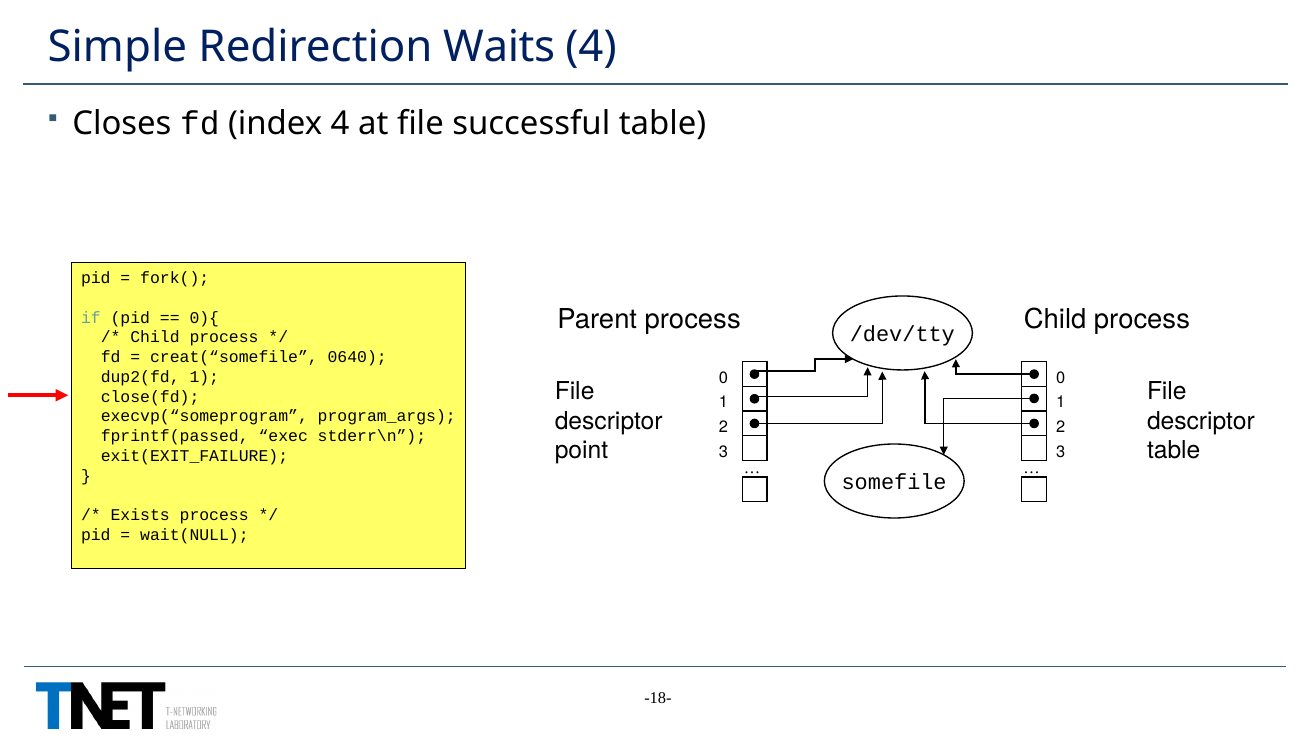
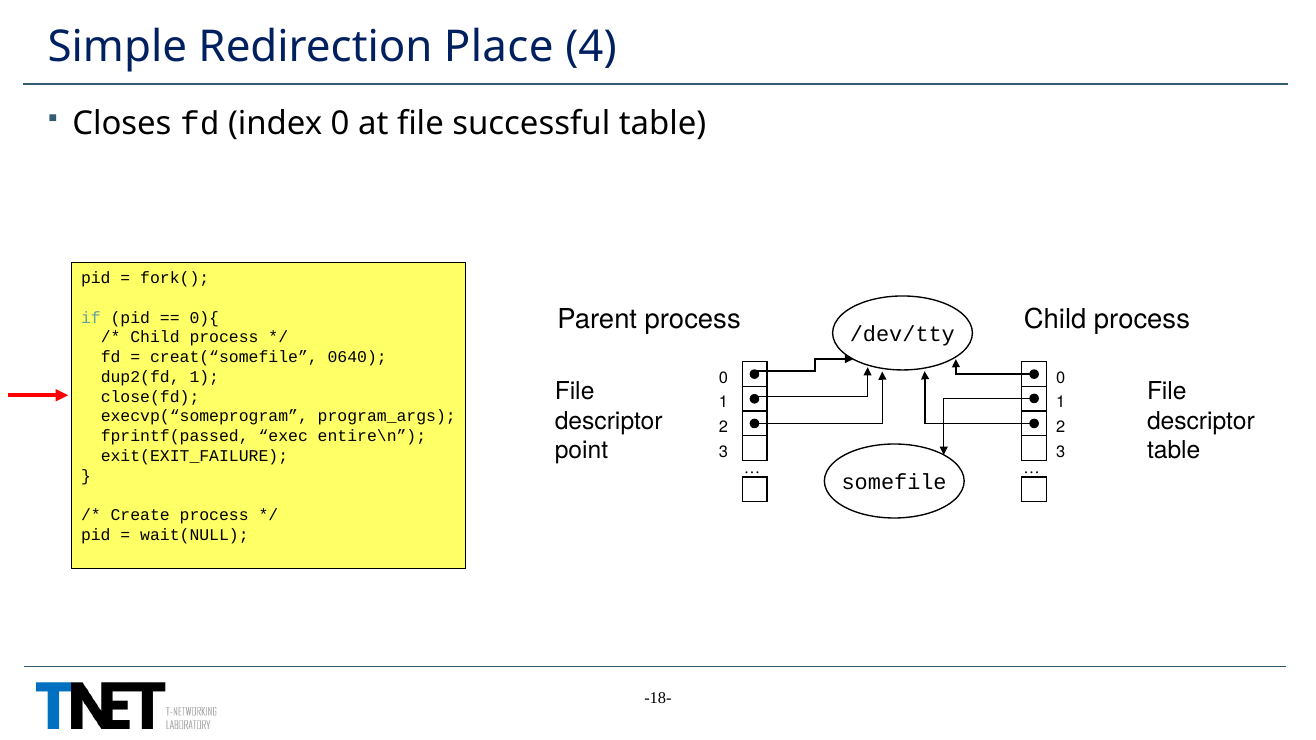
Waits: Waits -> Place (499, 47)
index 4: 4 -> 0 (340, 123)
stderr\n: stderr\n -> entire\n (372, 436)
Exists: Exists -> Create (140, 515)
